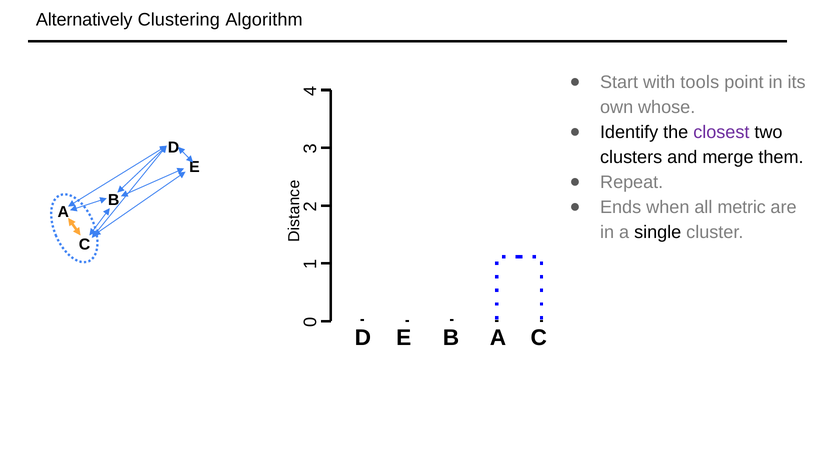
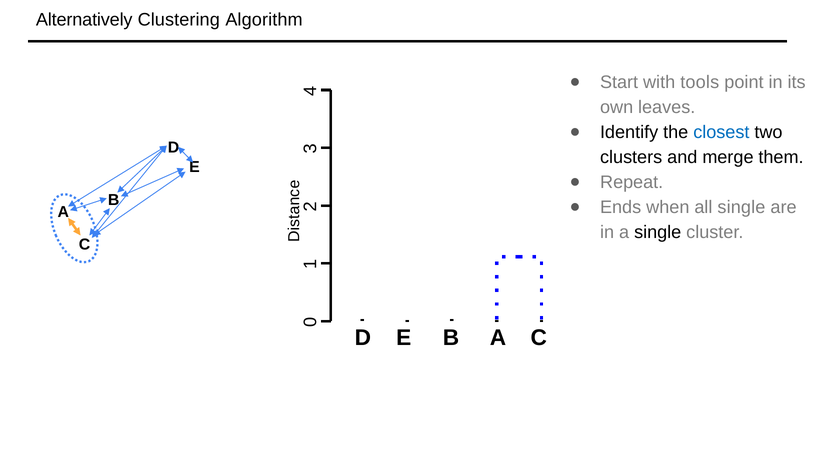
whose: whose -> leaves (667, 107)
closest colour: purple -> blue (721, 132)
all metric: metric -> single (741, 207)
